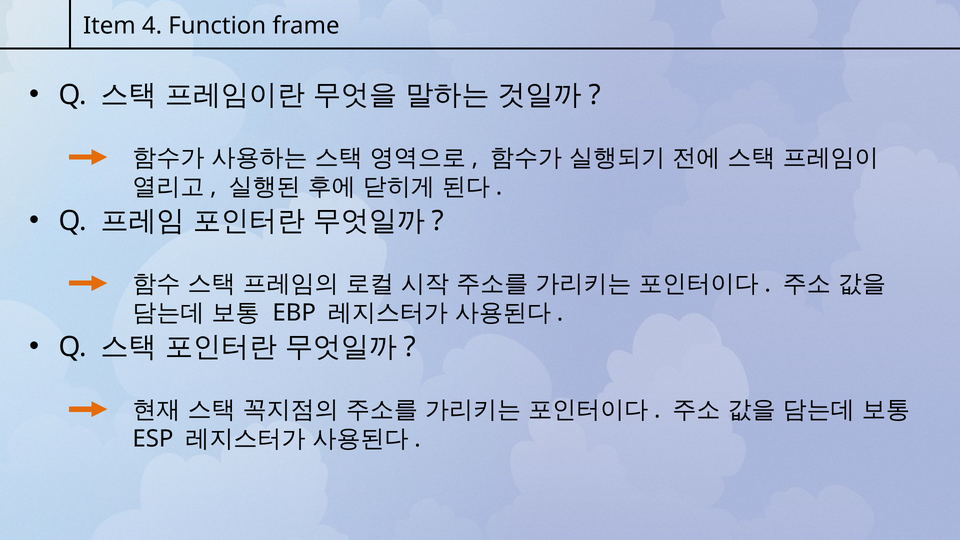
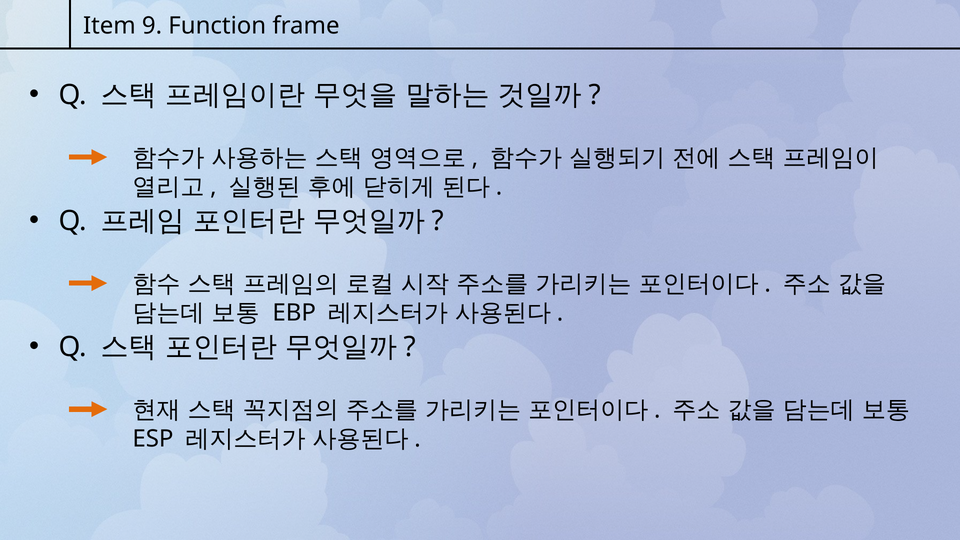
4: 4 -> 9 (152, 26)
